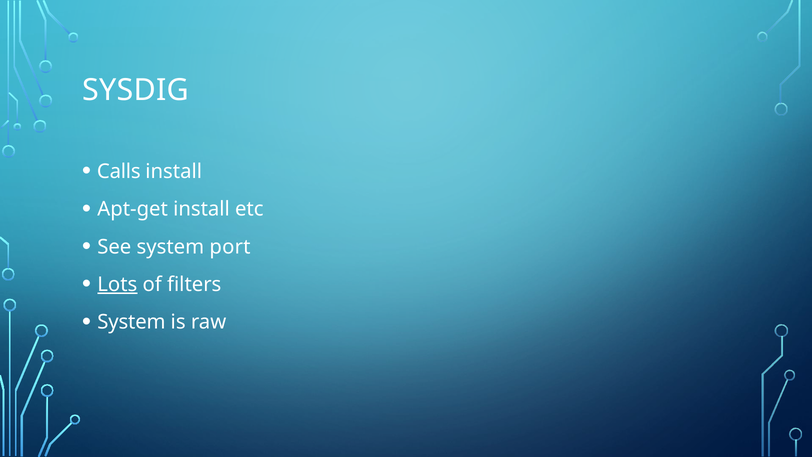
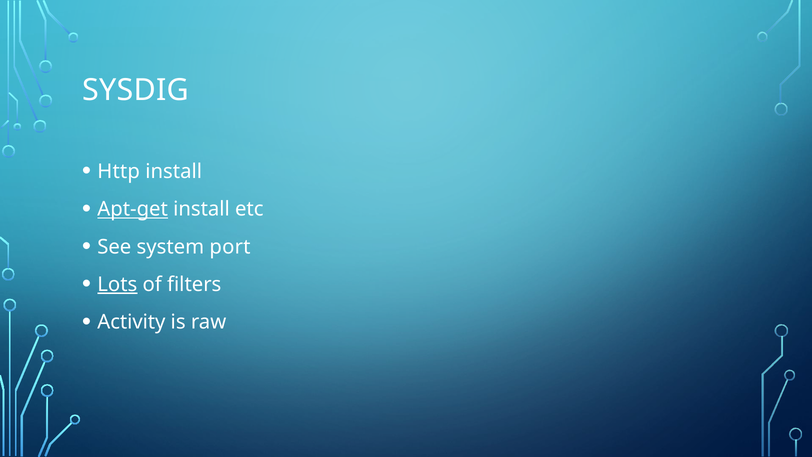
Calls: Calls -> Http (119, 171)
Apt-get underline: none -> present (133, 209)
System: System -> Activity (131, 322)
